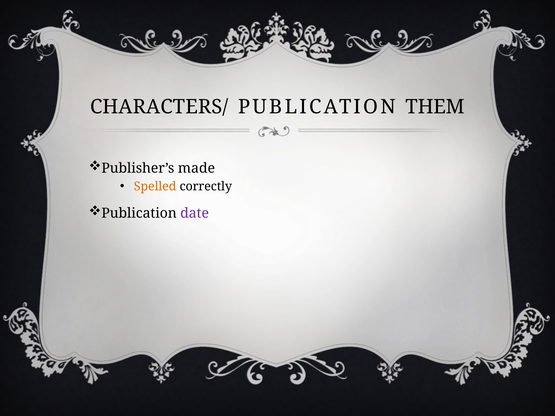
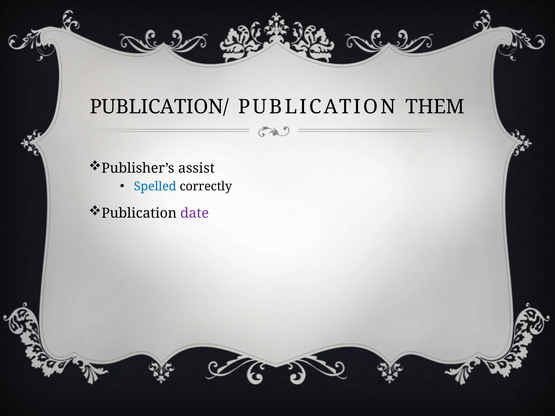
CHARACTERS/: CHARACTERS/ -> PUBLICATION/ (159, 107)
made: made -> assist (196, 168)
Spelled colour: orange -> blue (155, 186)
